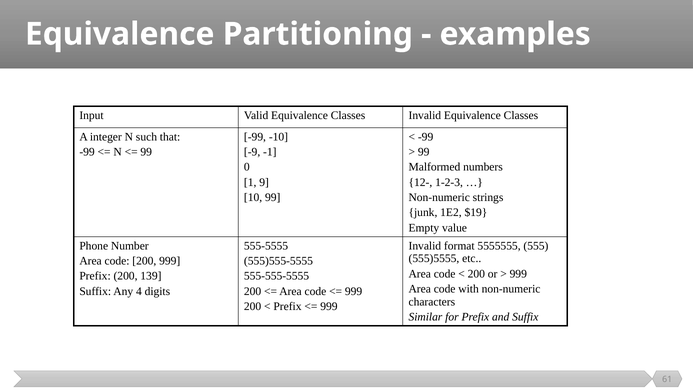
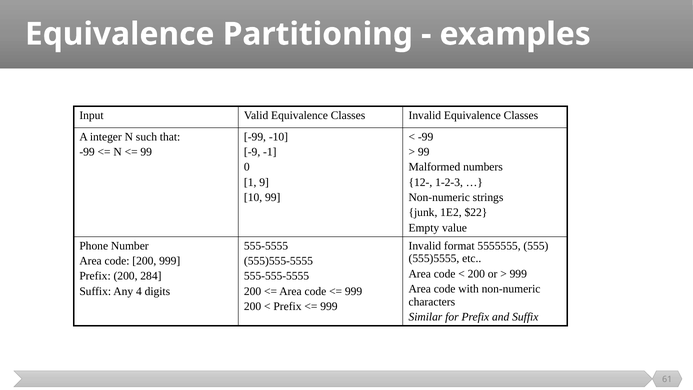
$19: $19 -> $22 (476, 212)
139: 139 -> 284 (151, 276)
